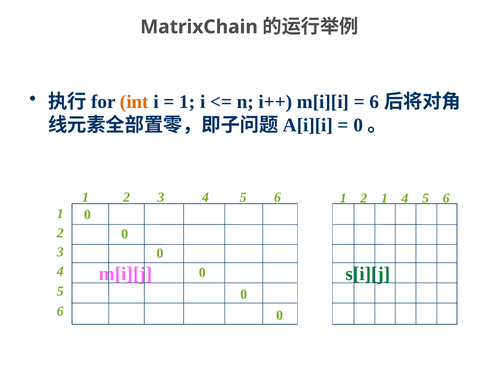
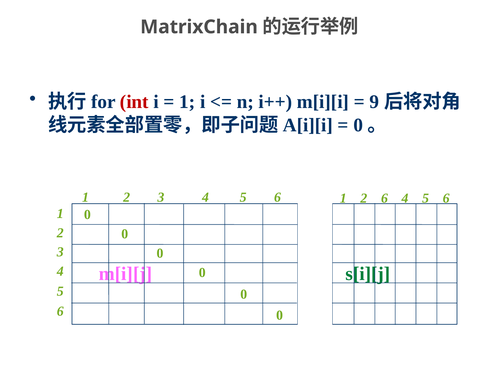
int colour: orange -> red (134, 102)
6: 6 -> 9 (374, 102)
2 1: 1 -> 6 (384, 198)
